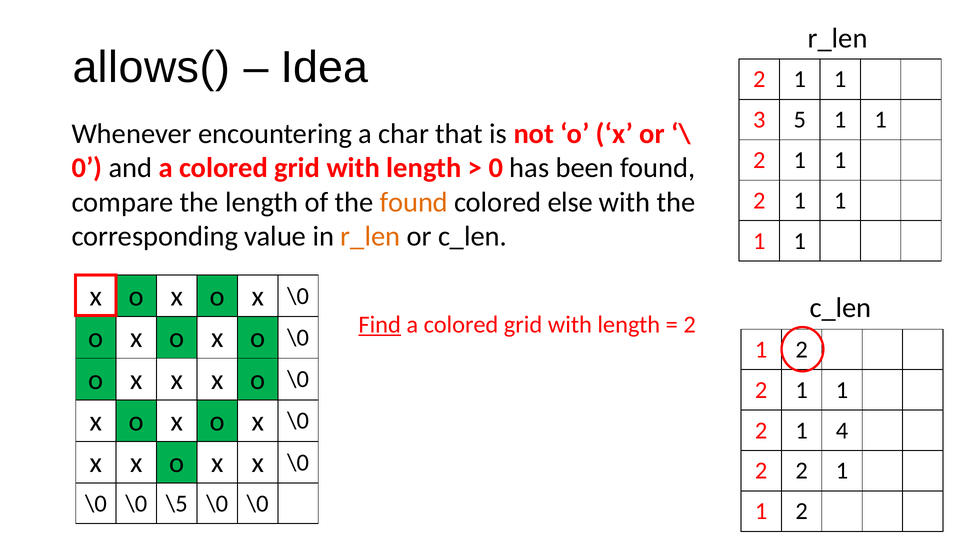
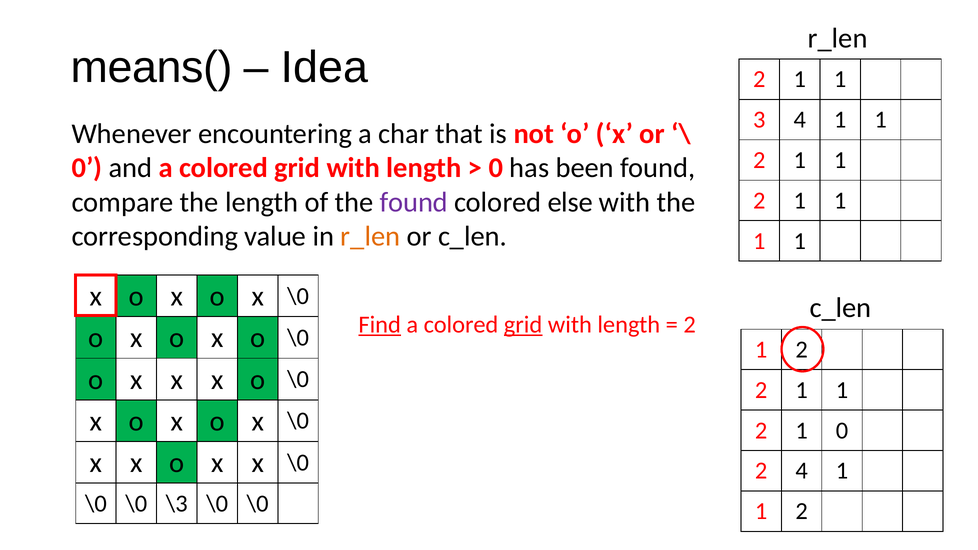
allows(: allows( -> means( (152, 67)
3 5: 5 -> 4 (800, 120)
found colour: orange -> purple (414, 202)
grid underline: none -> present (523, 325)
1 4: 4 -> 0 (842, 431)
2: 2 -> 4 (802, 471)
\5: \5 -> \3 (177, 504)
